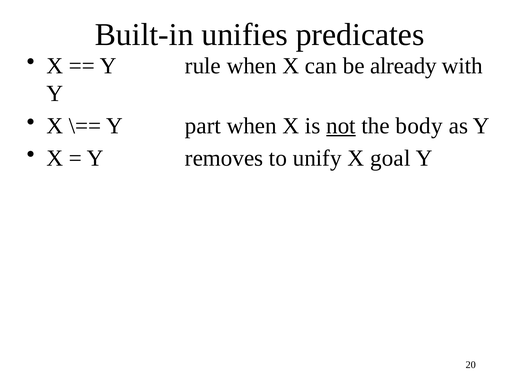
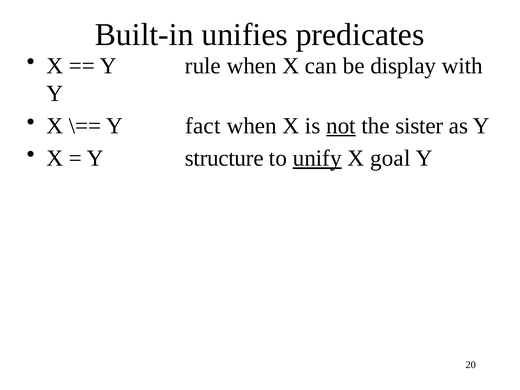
already: already -> display (403, 66)
part: part -> fact (203, 126)
body: body -> sister (419, 126)
removes: removes -> structure (224, 158)
unify underline: none -> present (317, 158)
